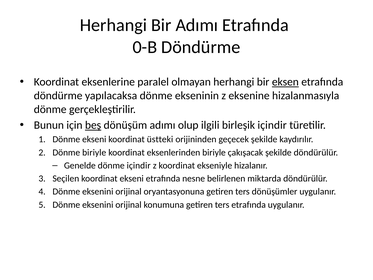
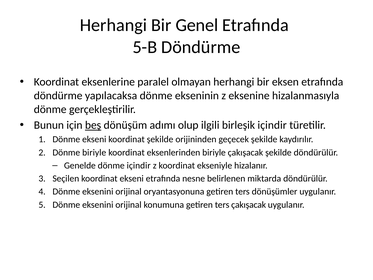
Bir Adımı: Adımı -> Genel (197, 25)
0-B: 0-B -> 5-B (145, 47)
eksen underline: present -> none (285, 82)
koordinat üstteki: üstteki -> şekilde (160, 139)
ters etrafında: etrafında -> çakışacak (249, 205)
